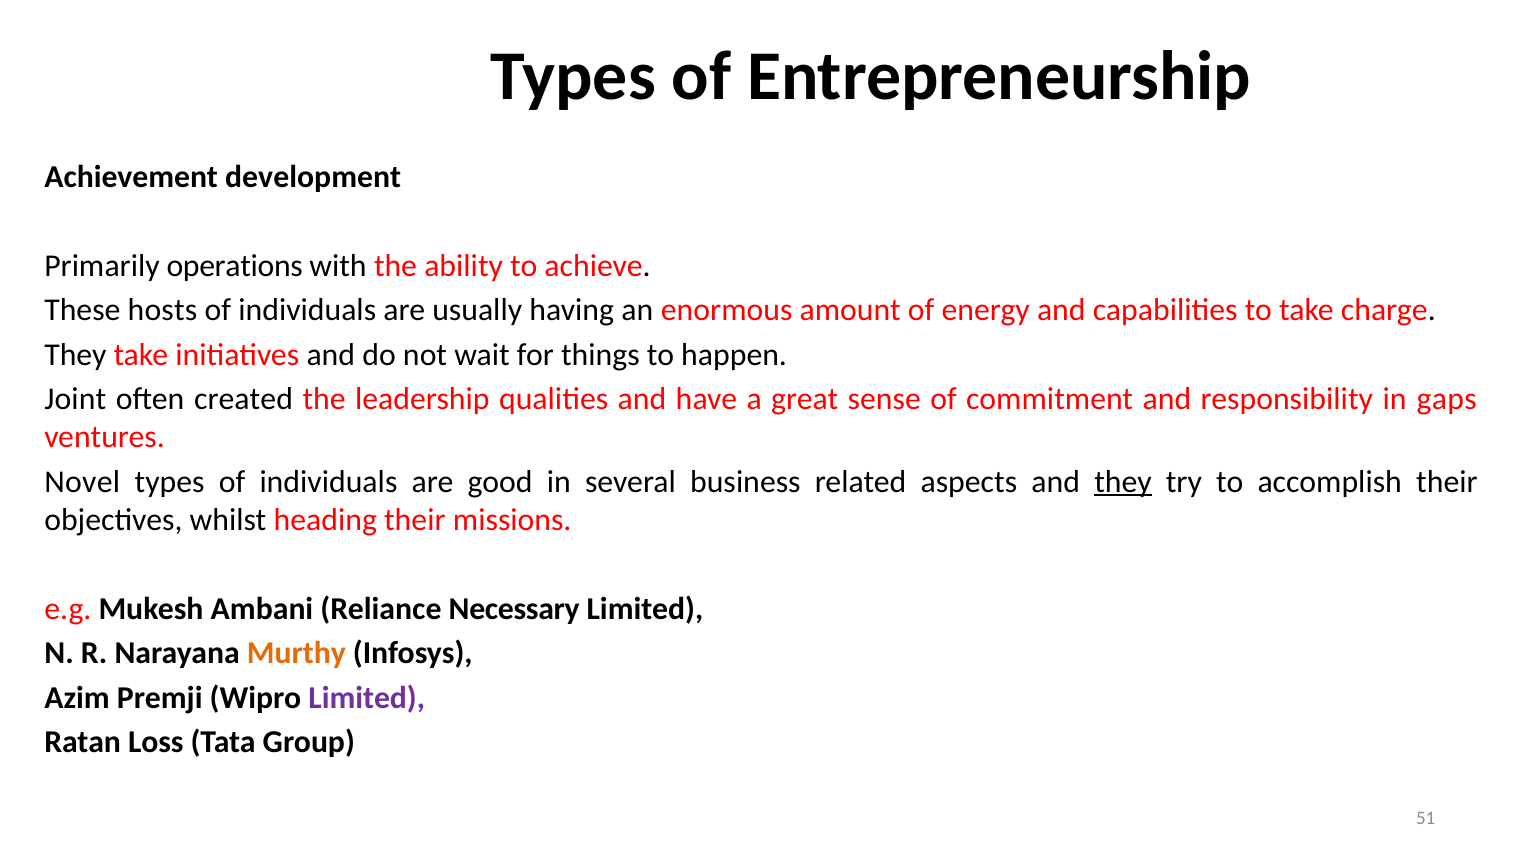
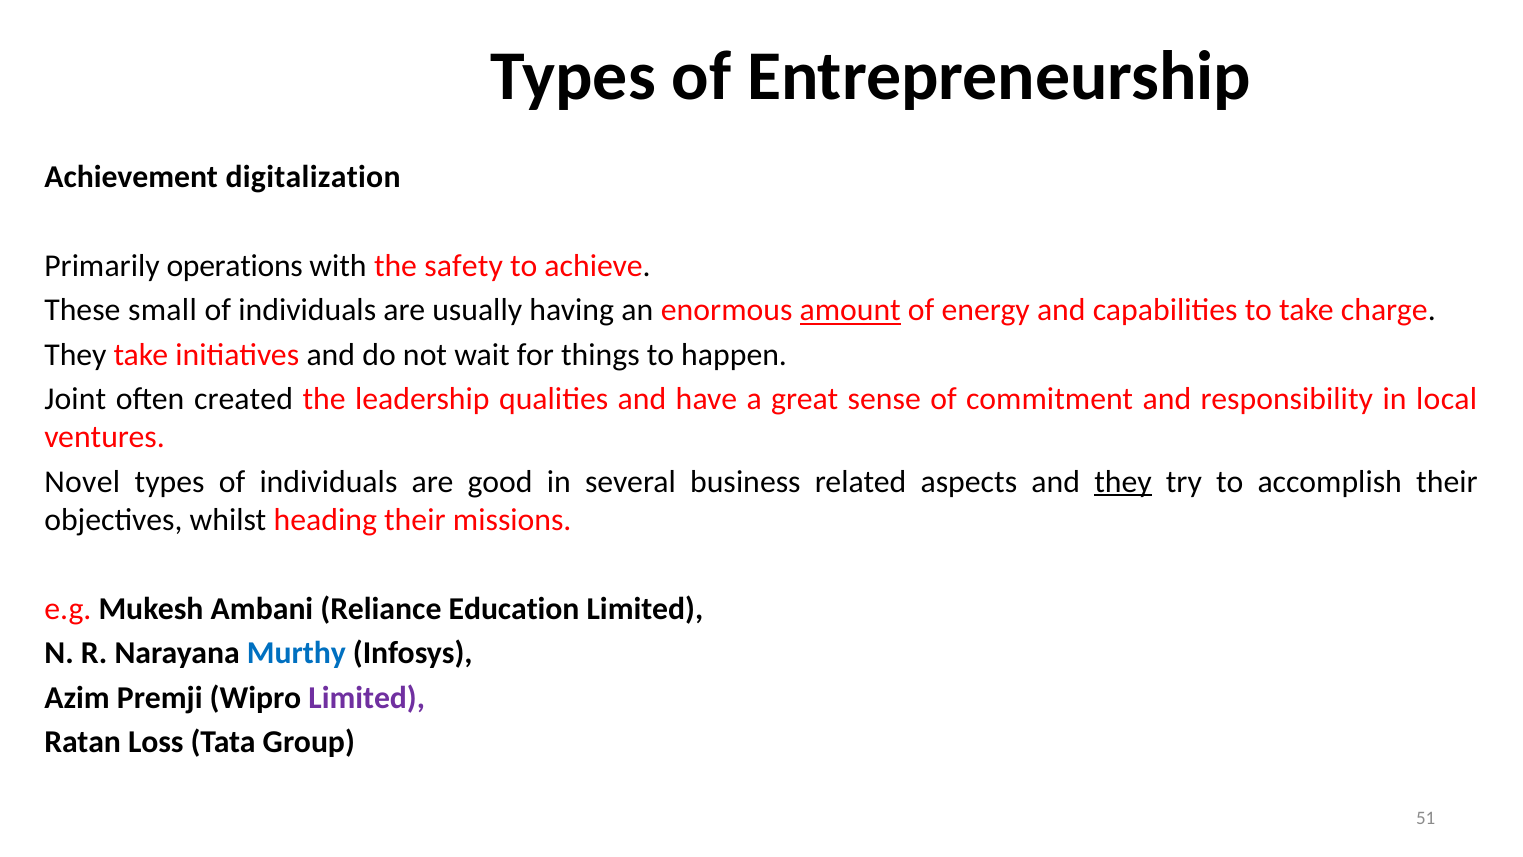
development: development -> digitalization (313, 177)
ability: ability -> safety (464, 265)
hosts: hosts -> small (162, 310)
amount underline: none -> present (850, 310)
gaps: gaps -> local (1447, 399)
Necessary: Necessary -> Education (514, 609)
Murthy colour: orange -> blue (296, 653)
